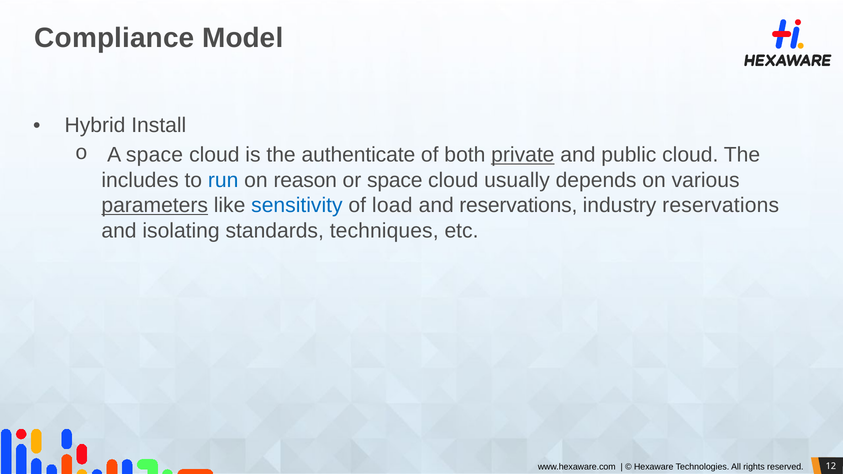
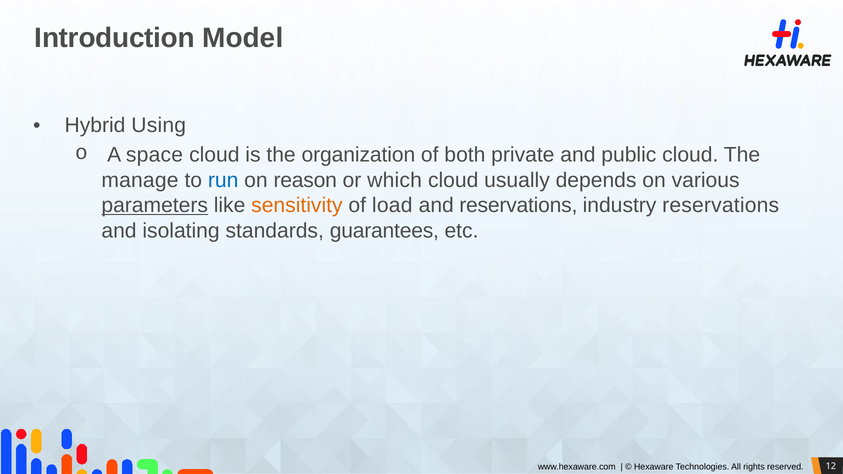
Compliance: Compliance -> Introduction (115, 38)
Install: Install -> Using (159, 125)
authenticate: authenticate -> organization (358, 155)
private underline: present -> none (523, 155)
includes: includes -> manage (140, 180)
or space: space -> which (395, 180)
sensitivity colour: blue -> orange (297, 206)
techniques: techniques -> guarantees (384, 231)
